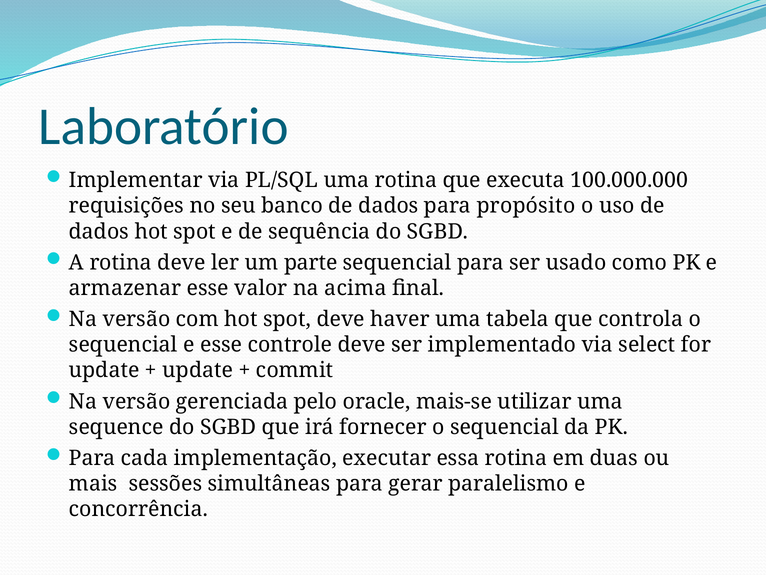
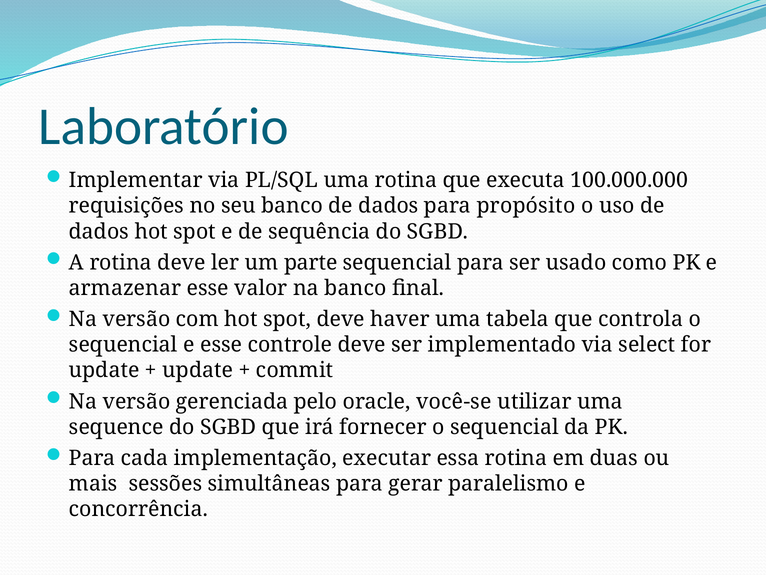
na acima: acima -> banco (355, 288)
mais-se: mais-se -> você-se (454, 401)
